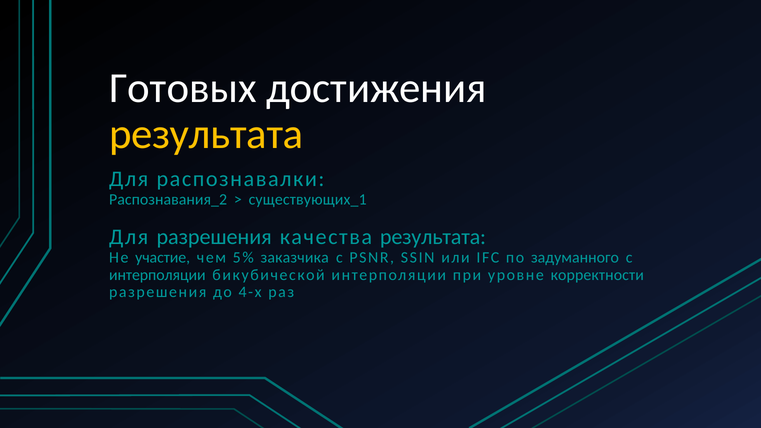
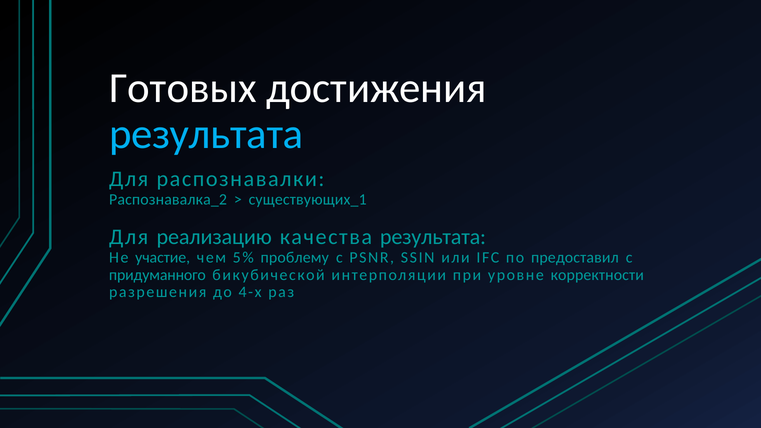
результата colour: yellow -> light blue (206, 134)
Распознавания_2: Распознавания_2 -> Распознавалка_2 (168, 200)
Для разрешения: разрешения -> реализацию (214, 237)
заказчика: заказчика -> проблему (295, 258)
задуманного: задуманного -> предоставил (575, 258)
интерполяции: интерполяции -> придуманного (157, 275)
